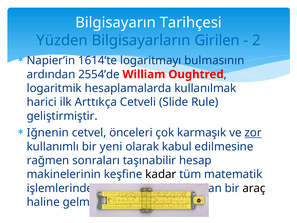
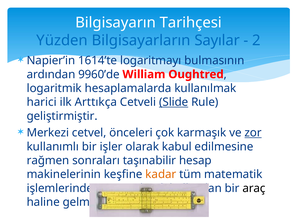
Girilen: Girilen -> Sayılar (217, 40)
2554’de: 2554’de -> 9960’de (99, 74)
Slide underline: none -> present (174, 102)
Iğnenin: Iğnenin -> Merkezi (48, 133)
yeni: yeni -> işler (111, 146)
kadar colour: black -> orange (161, 174)
